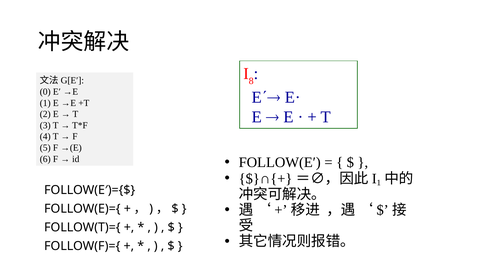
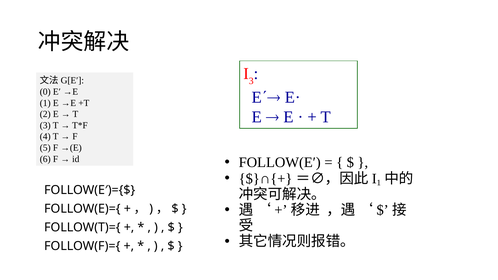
8: 8 -> 3 (251, 81)
